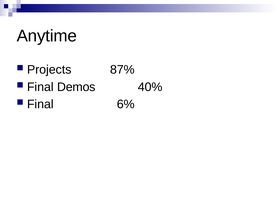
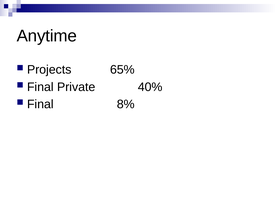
87%: 87% -> 65% (122, 70)
Demos: Demos -> Private (76, 87)
6%: 6% -> 8% (126, 104)
